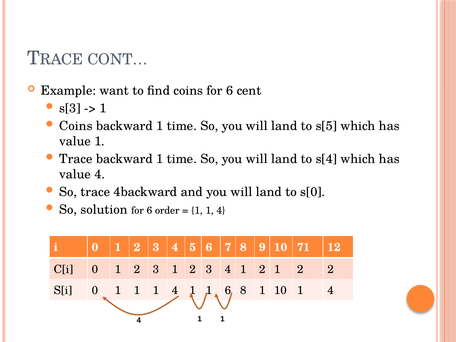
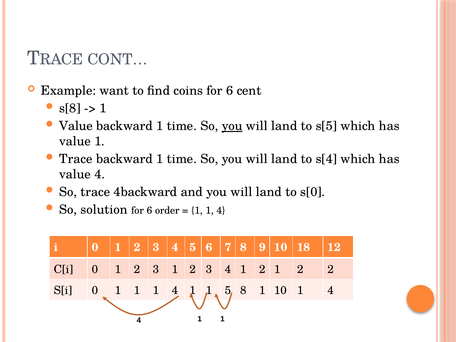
s[3: s[3 -> s[8 (70, 108)
Coins: Coins -> Value (76, 126)
you underline: none -> present (232, 126)
71: 71 -> 18 (304, 247)
1 6: 6 -> 5 (228, 291)
